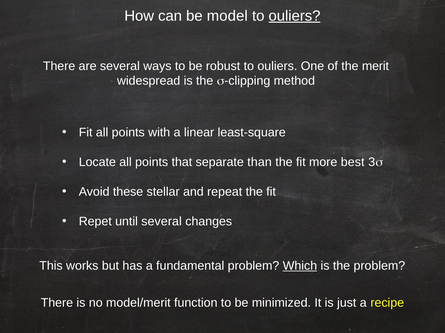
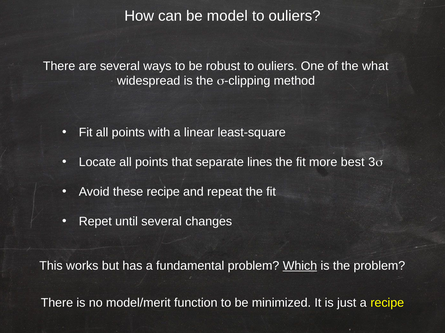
ouliers underline: present -> none (295, 16)
merit: merit -> what (375, 66)
than: than -> lines (260, 163)
these stellar: stellar -> recipe (163, 192)
